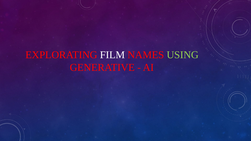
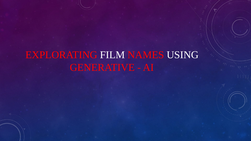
USING colour: light green -> white (183, 55)
